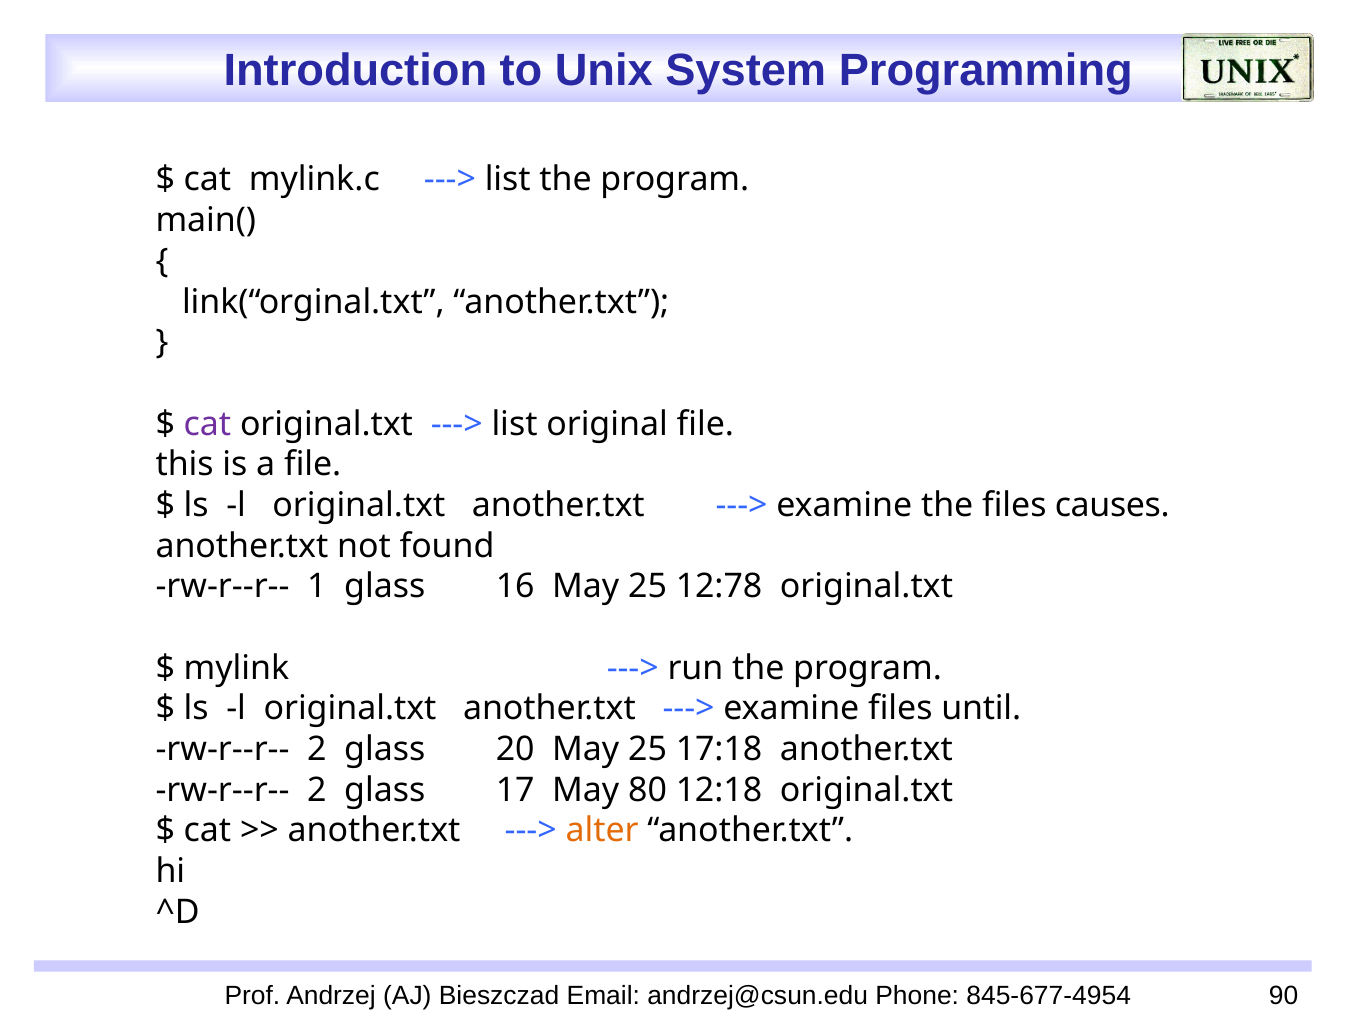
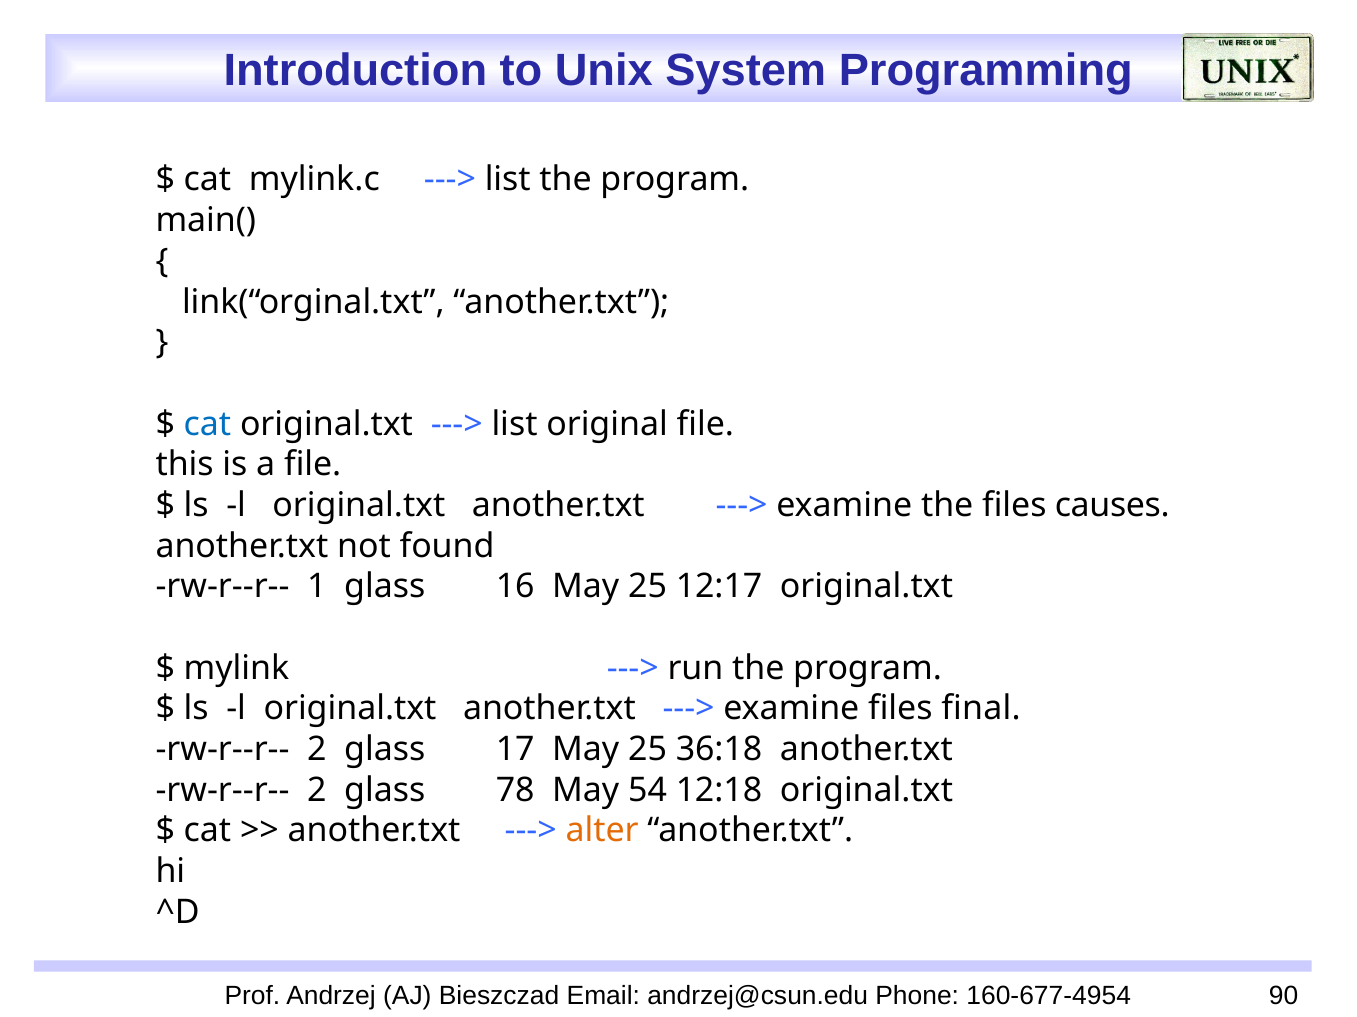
cat colour: purple -> blue (207, 424)
12:78: 12:78 -> 12:17 (719, 587)
until: until -> final (981, 709)
20: 20 -> 17 (515, 750)
17:18: 17:18 -> 36:18 (719, 750)
17: 17 -> 78 (515, 791)
80: 80 -> 54 (648, 791)
845-677-4954: 845-677-4954 -> 160-677-4954 (1049, 997)
